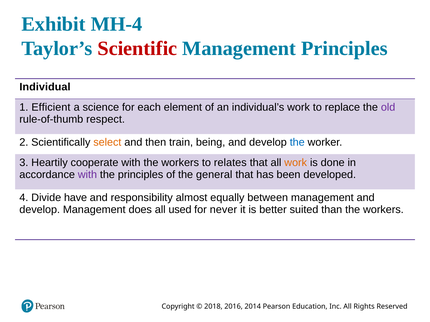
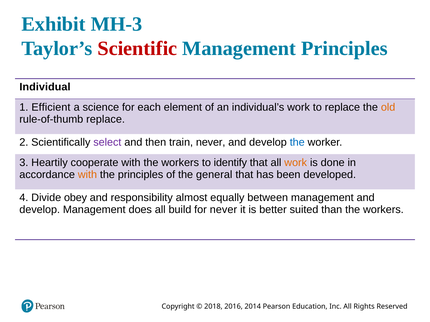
MH-4: MH-4 -> MH-3 (117, 24)
old colour: purple -> orange (388, 107)
rule-of-thumb respect: respect -> replace (106, 119)
select colour: orange -> purple (107, 143)
train being: being -> never (211, 143)
relates: relates -> identify (230, 163)
with colour: purple -> orange (87, 175)
have: have -> obey (76, 198)
used: used -> build (180, 210)
